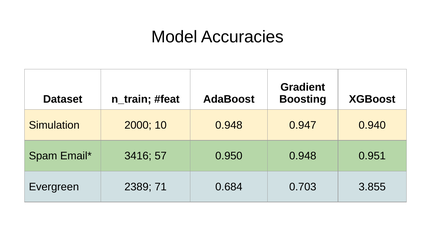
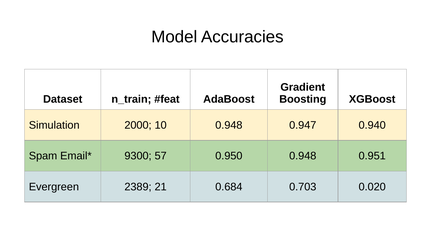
3416: 3416 -> 9300 (138, 156)
71: 71 -> 21 (161, 187)
3.855: 3.855 -> 0.020 (372, 187)
